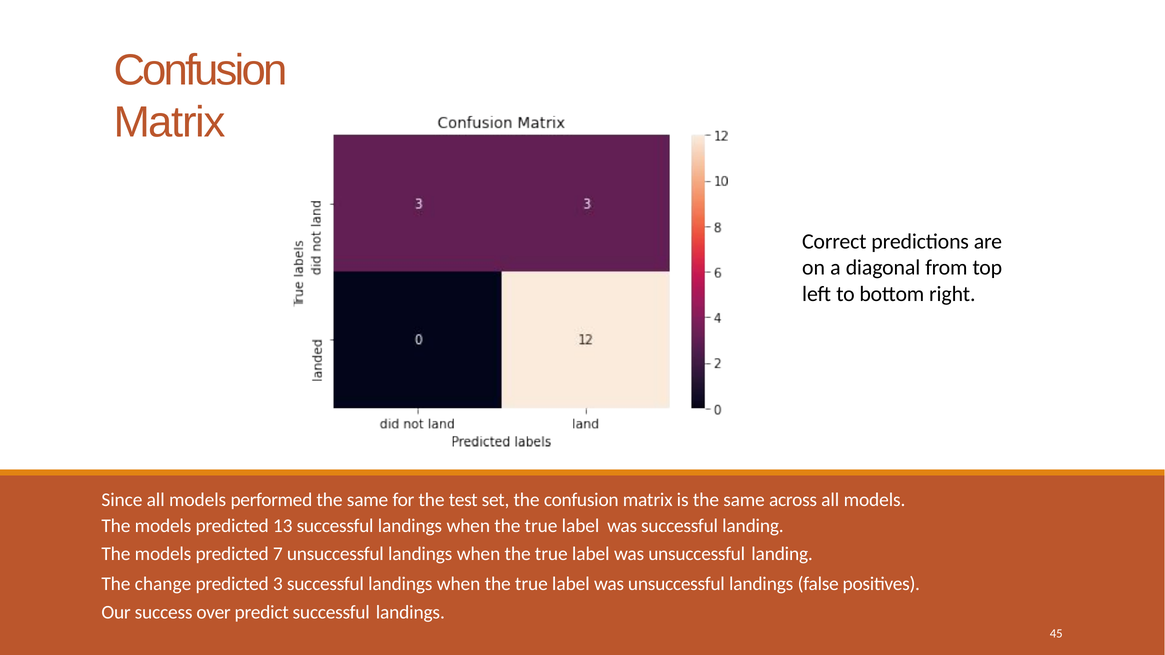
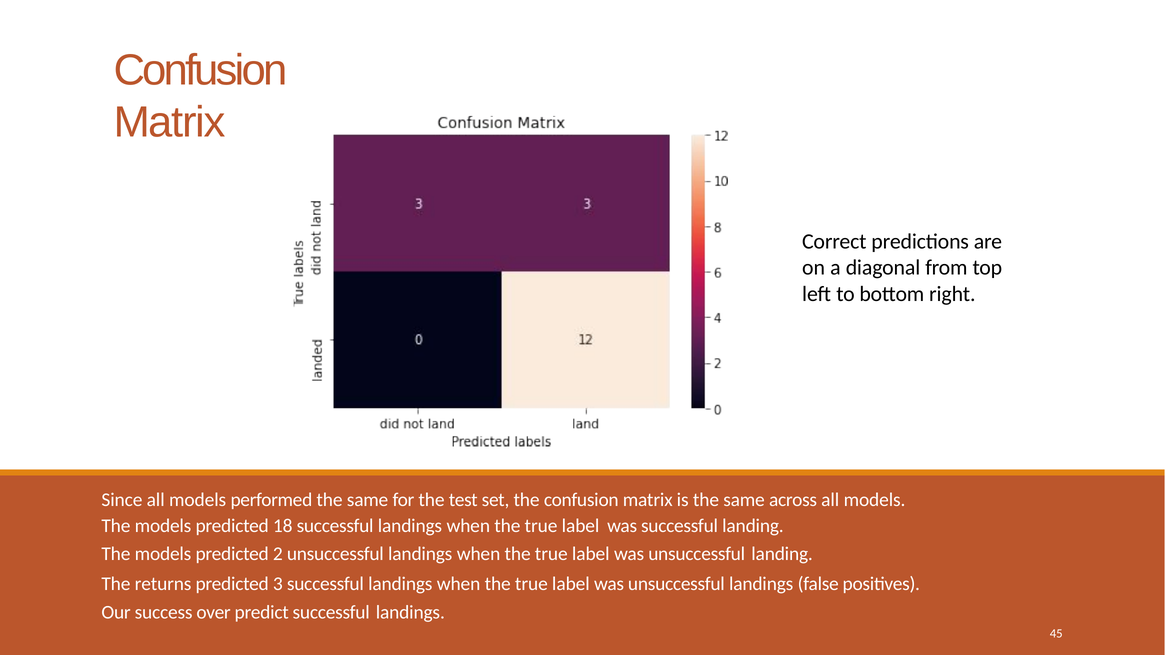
13: 13 -> 18 (283, 526)
7: 7 -> 2 (278, 554)
change: change -> returns (163, 584)
